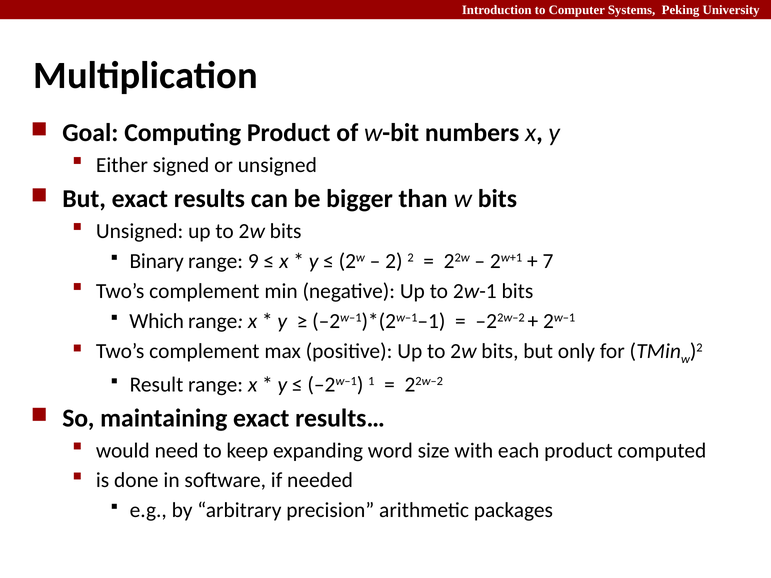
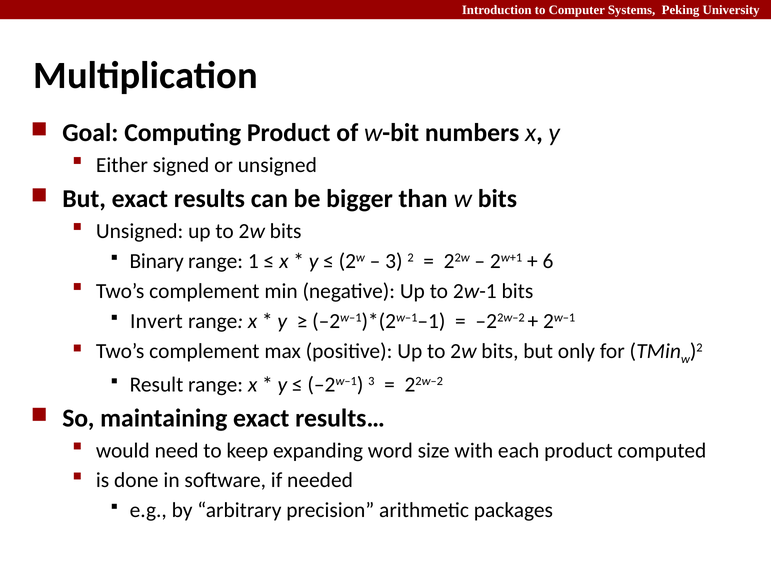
9: 9 -> 1 (253, 261)
2: 2 -> 3 (394, 261)
7: 7 -> 6 (548, 261)
Which: Which -> Invert (156, 321)
–2w–1 1: 1 -> 3 (371, 381)
